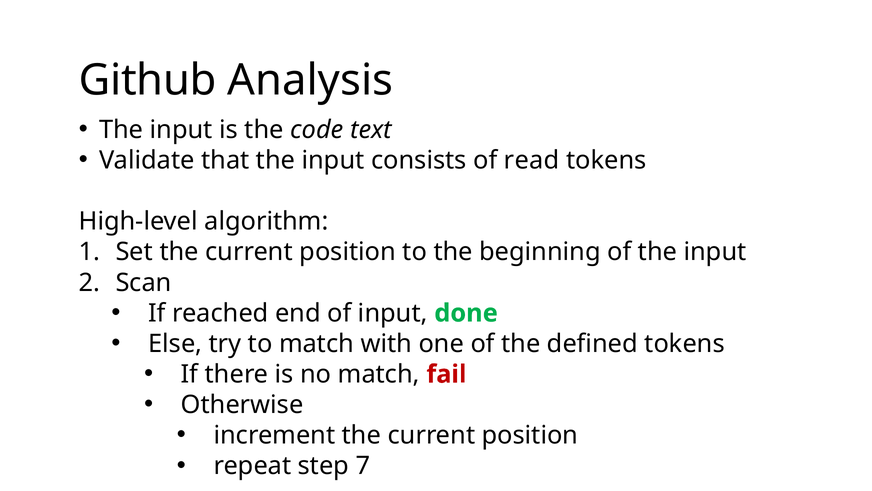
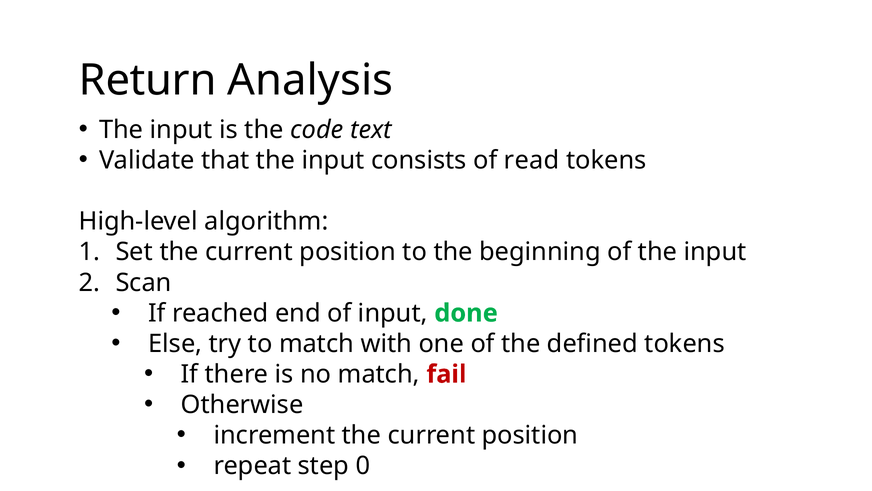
Github: Github -> Return (148, 80)
7: 7 -> 0 (363, 466)
